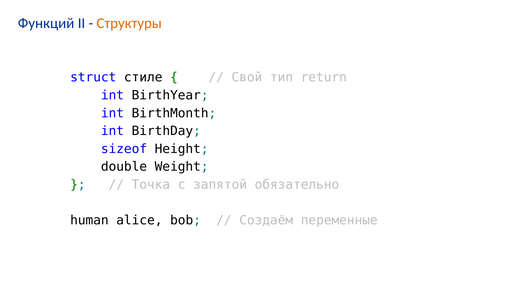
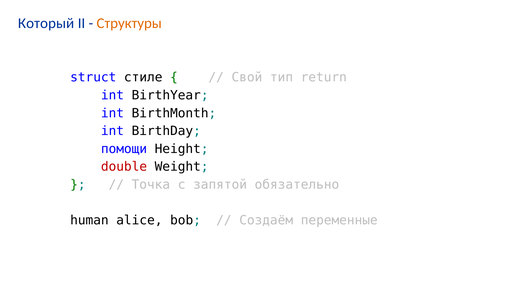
Функций: Функций -> Который (46, 23)
sizeof: sizeof -> помощи (124, 149)
double colour: black -> red (124, 167)
